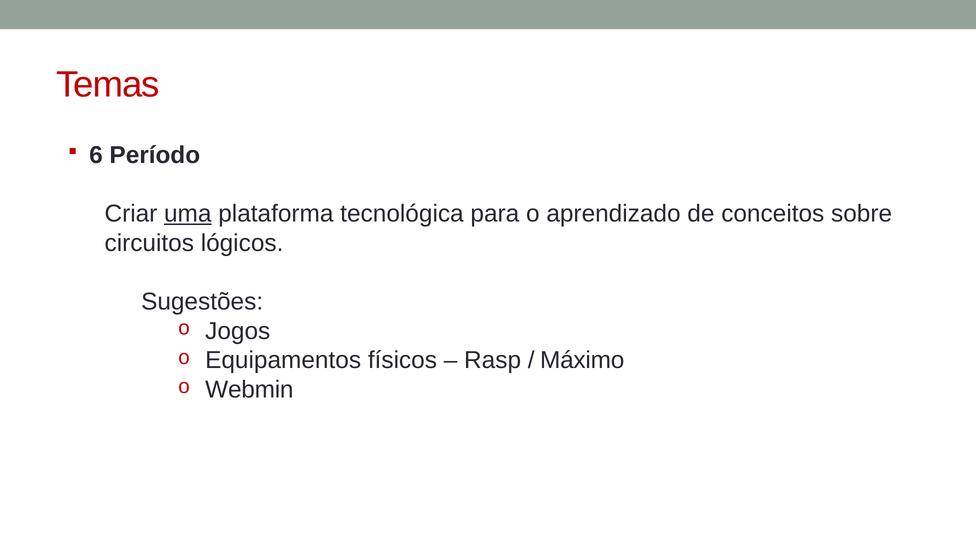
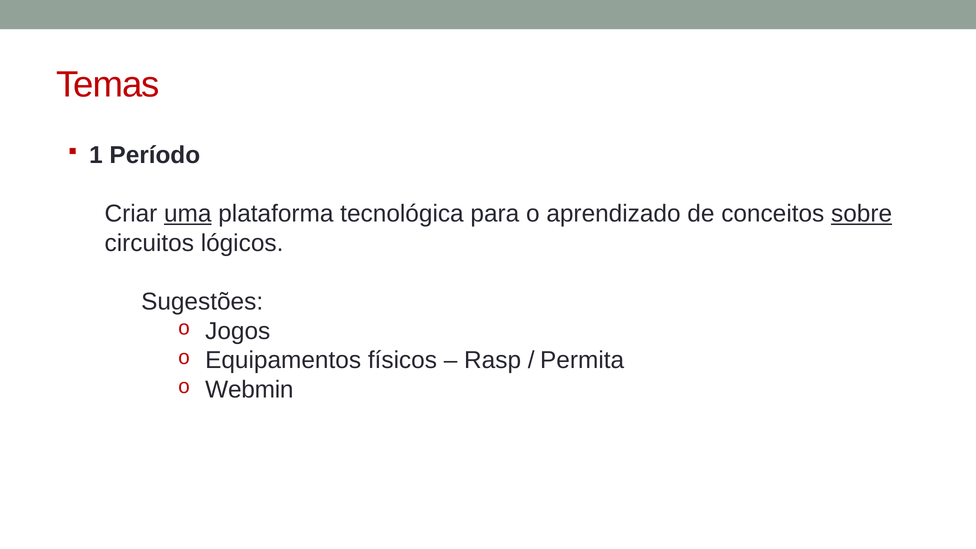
6: 6 -> 1 (96, 155)
sobre underline: none -> present (862, 214)
Máximo: Máximo -> Permita (582, 360)
